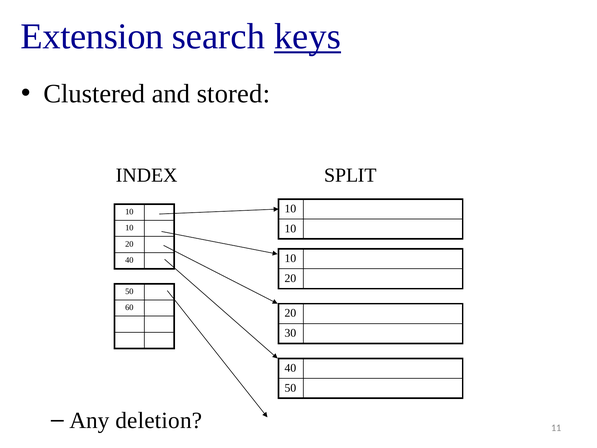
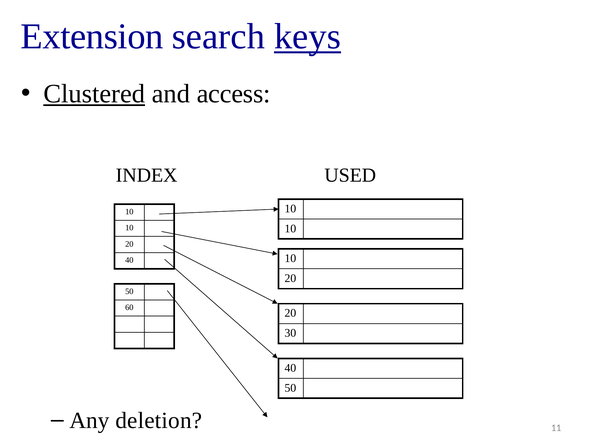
Clustered underline: none -> present (94, 94)
stored: stored -> access (234, 94)
SPLIT: SPLIT -> USED (350, 175)
